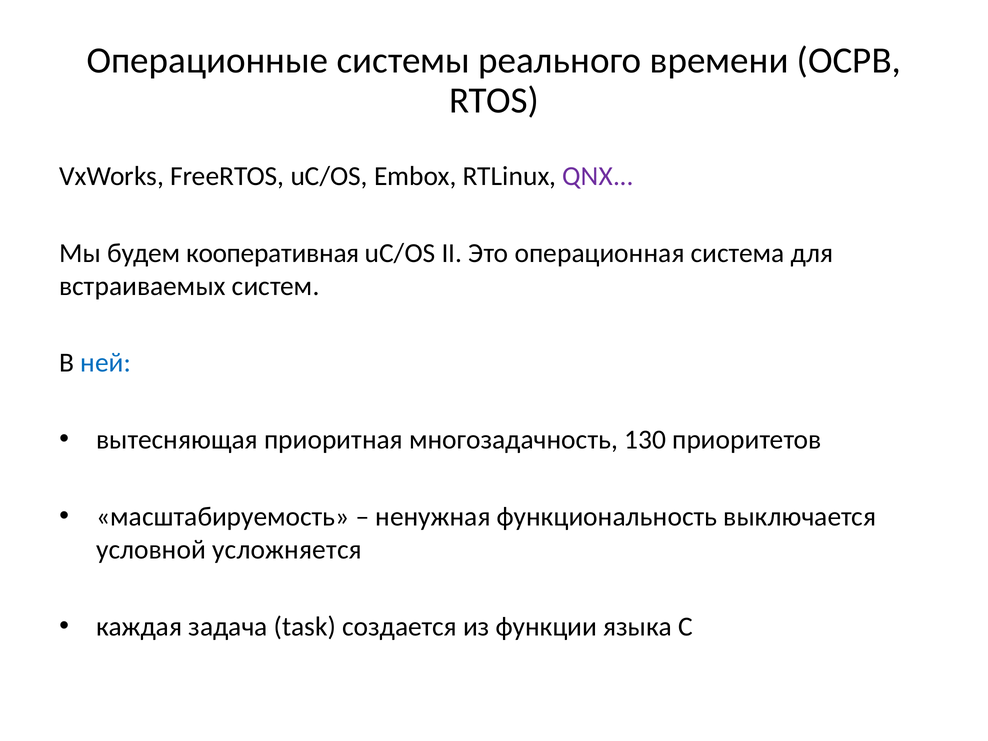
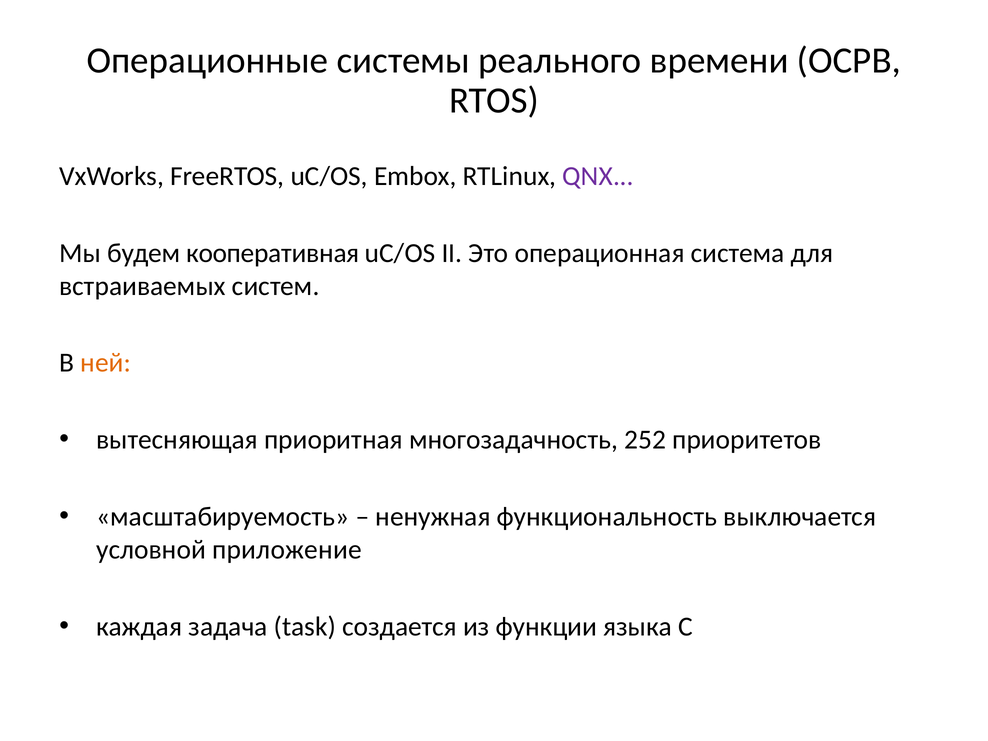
ней colour: blue -> orange (106, 363)
130: 130 -> 252 (645, 440)
усложняется: усложняется -> приложение (287, 550)
